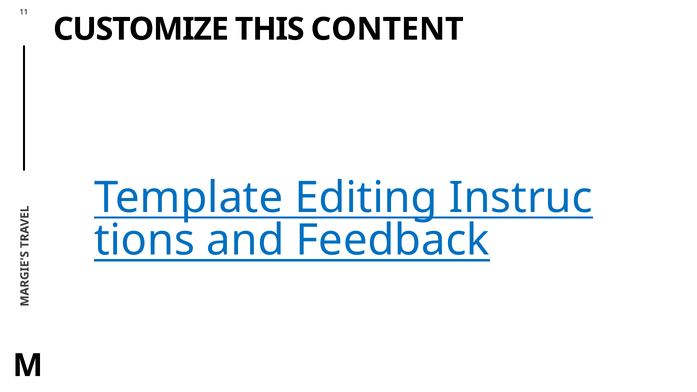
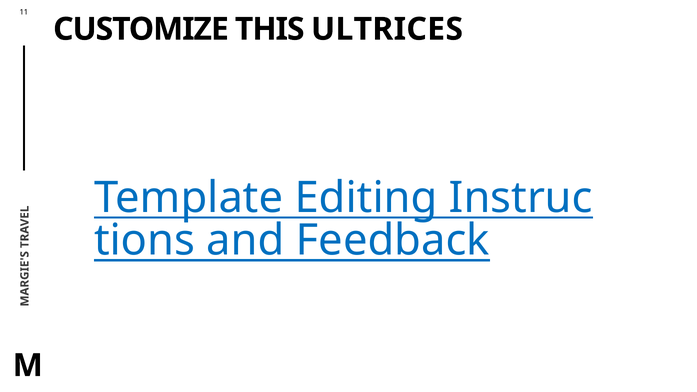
CONTENT: CONTENT -> ULTRICES (387, 29)
